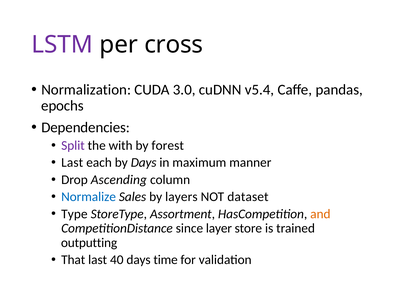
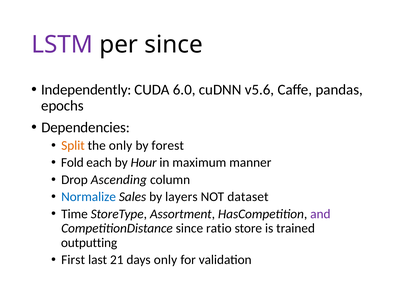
per cross: cross -> since (174, 45)
Normalization: Normalization -> Independently (86, 89)
3.0: 3.0 -> 6.0 (184, 89)
v5.4: v5.4 -> v5.6 (260, 89)
Split colour: purple -> orange (73, 145)
the with: with -> only (121, 145)
Last: Last -> Fold (72, 162)
by Days: Days -> Hour (144, 162)
Type: Type -> Time (74, 214)
and colour: orange -> purple (320, 214)
layer: layer -> ratio (219, 228)
That: That -> First (73, 259)
40: 40 -> 21 (117, 259)
days time: time -> only (165, 259)
